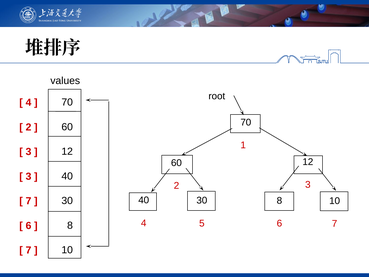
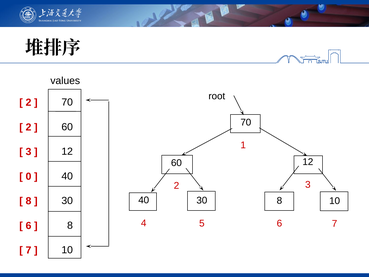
4: 4 -> 2 (28, 102)
3: 3 -> 0 (28, 176)
7: 7 -> 8 (28, 201)
